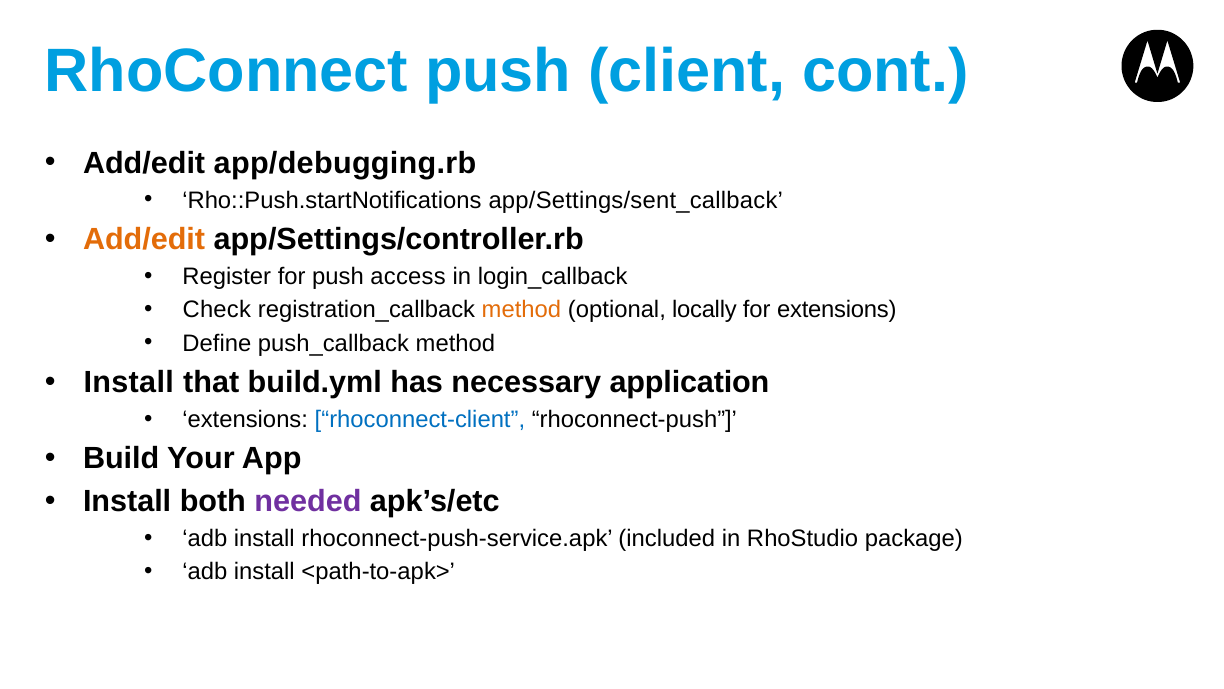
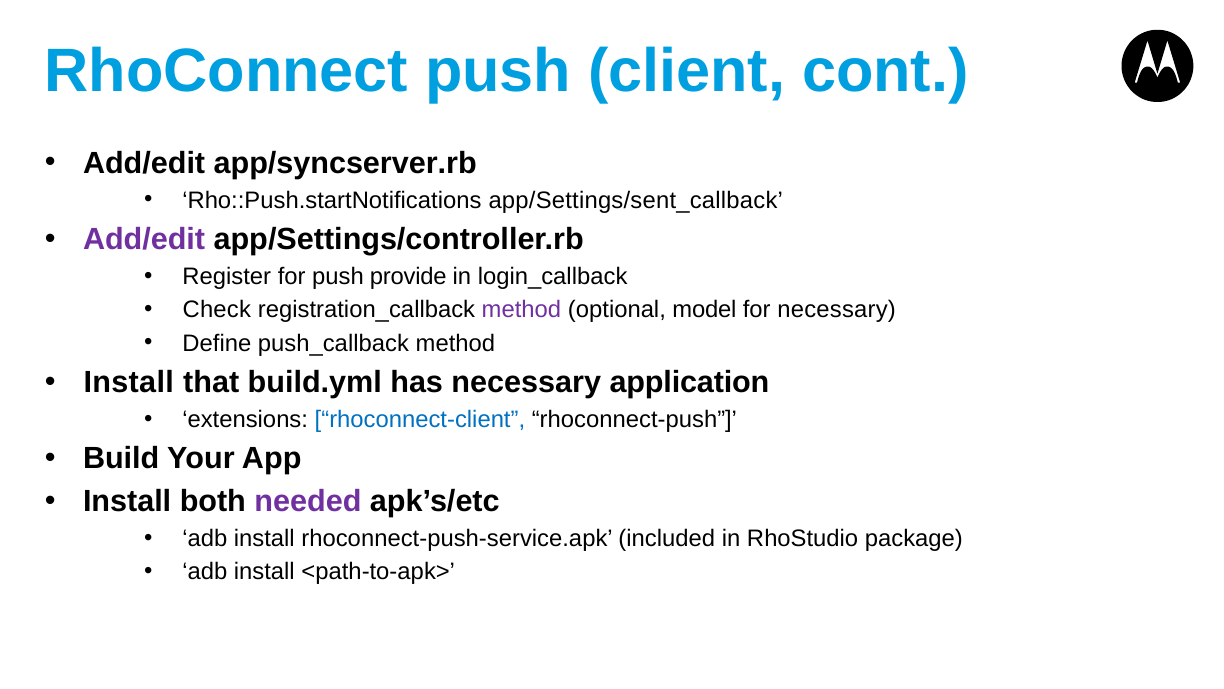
app/debugging.rb: app/debugging.rb -> app/syncserver.rb (345, 163)
Add/edit colour: orange -> purple (144, 239)
access: access -> provide (408, 276)
method colour: orange -> purple (521, 310)
locally: locally -> model (704, 310)
for extensions: extensions -> necessary (837, 310)
